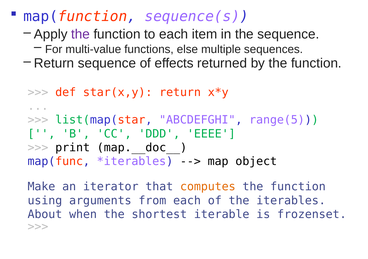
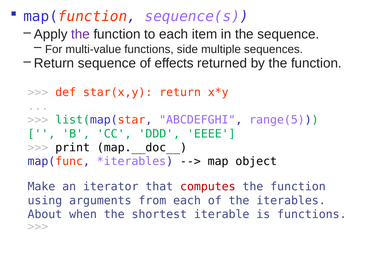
else: else -> side (187, 49)
computes colour: orange -> red (208, 187)
is frozenset: frozenset -> functions (312, 214)
